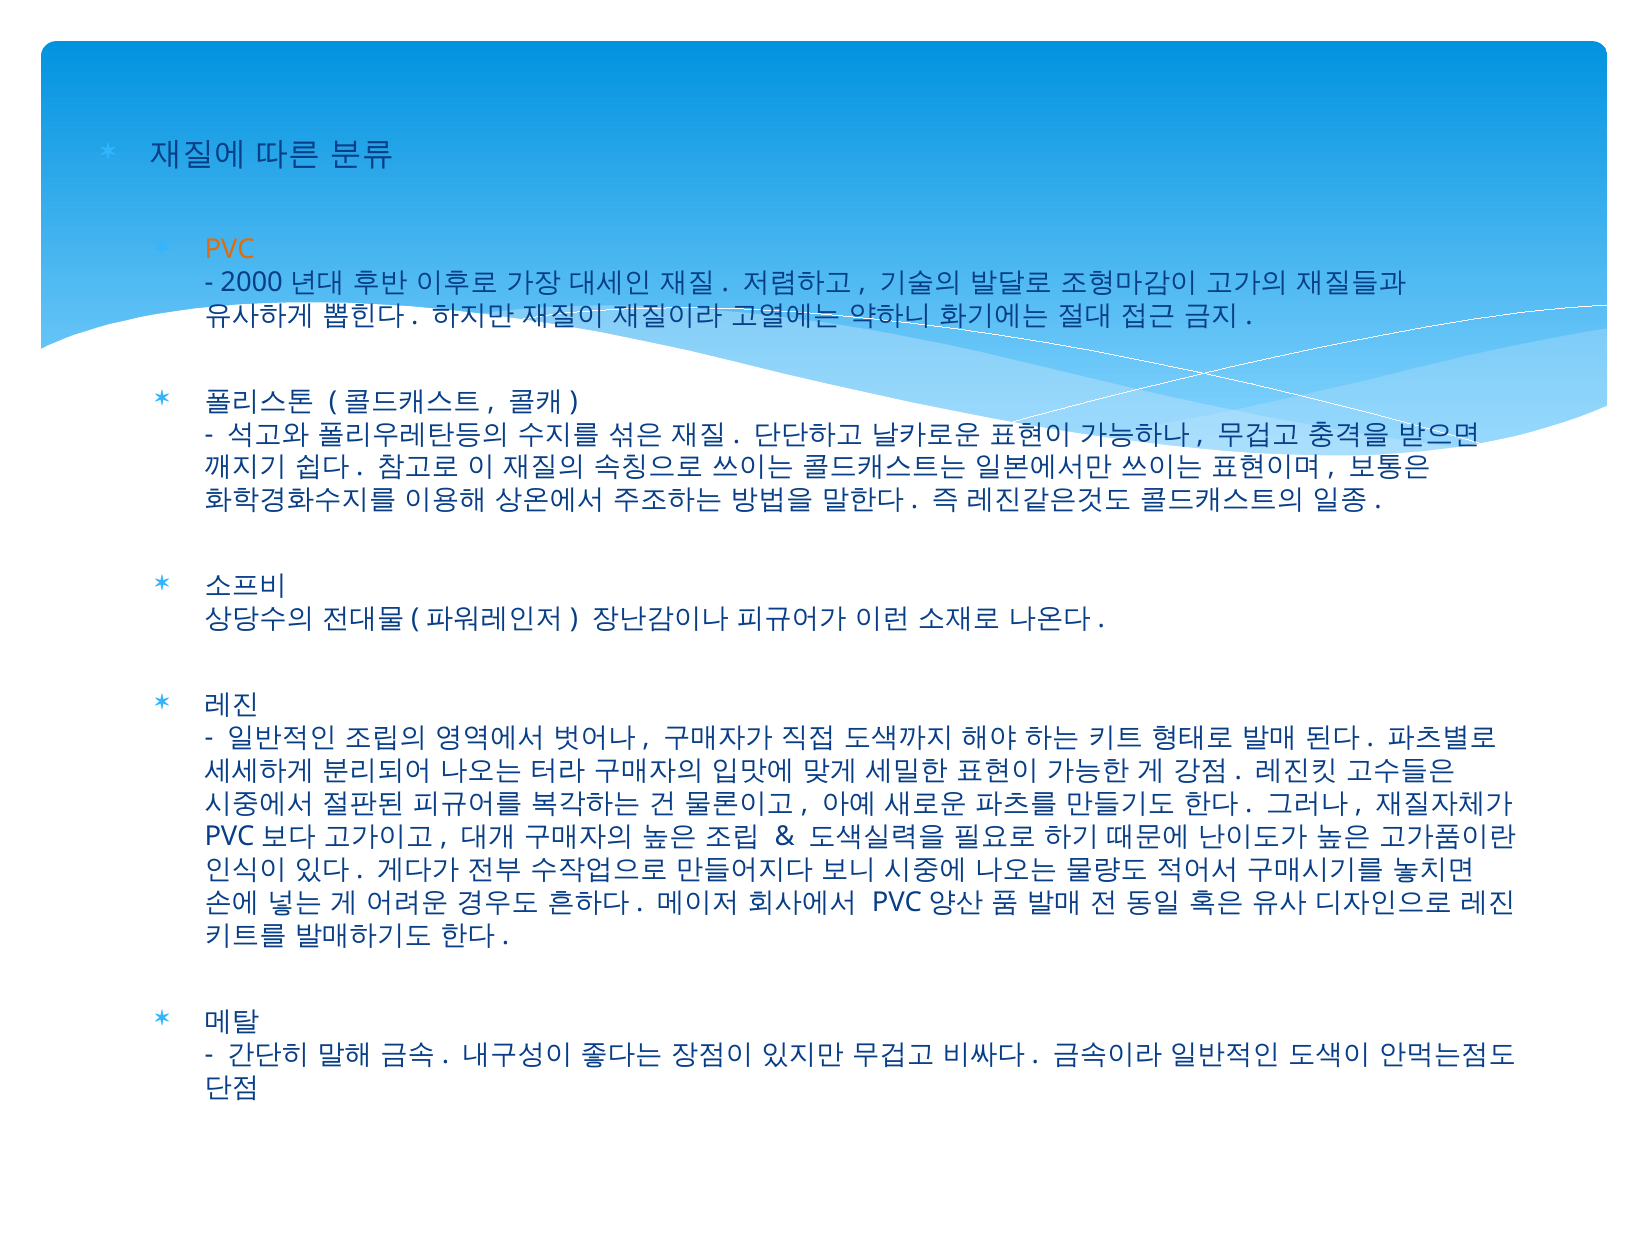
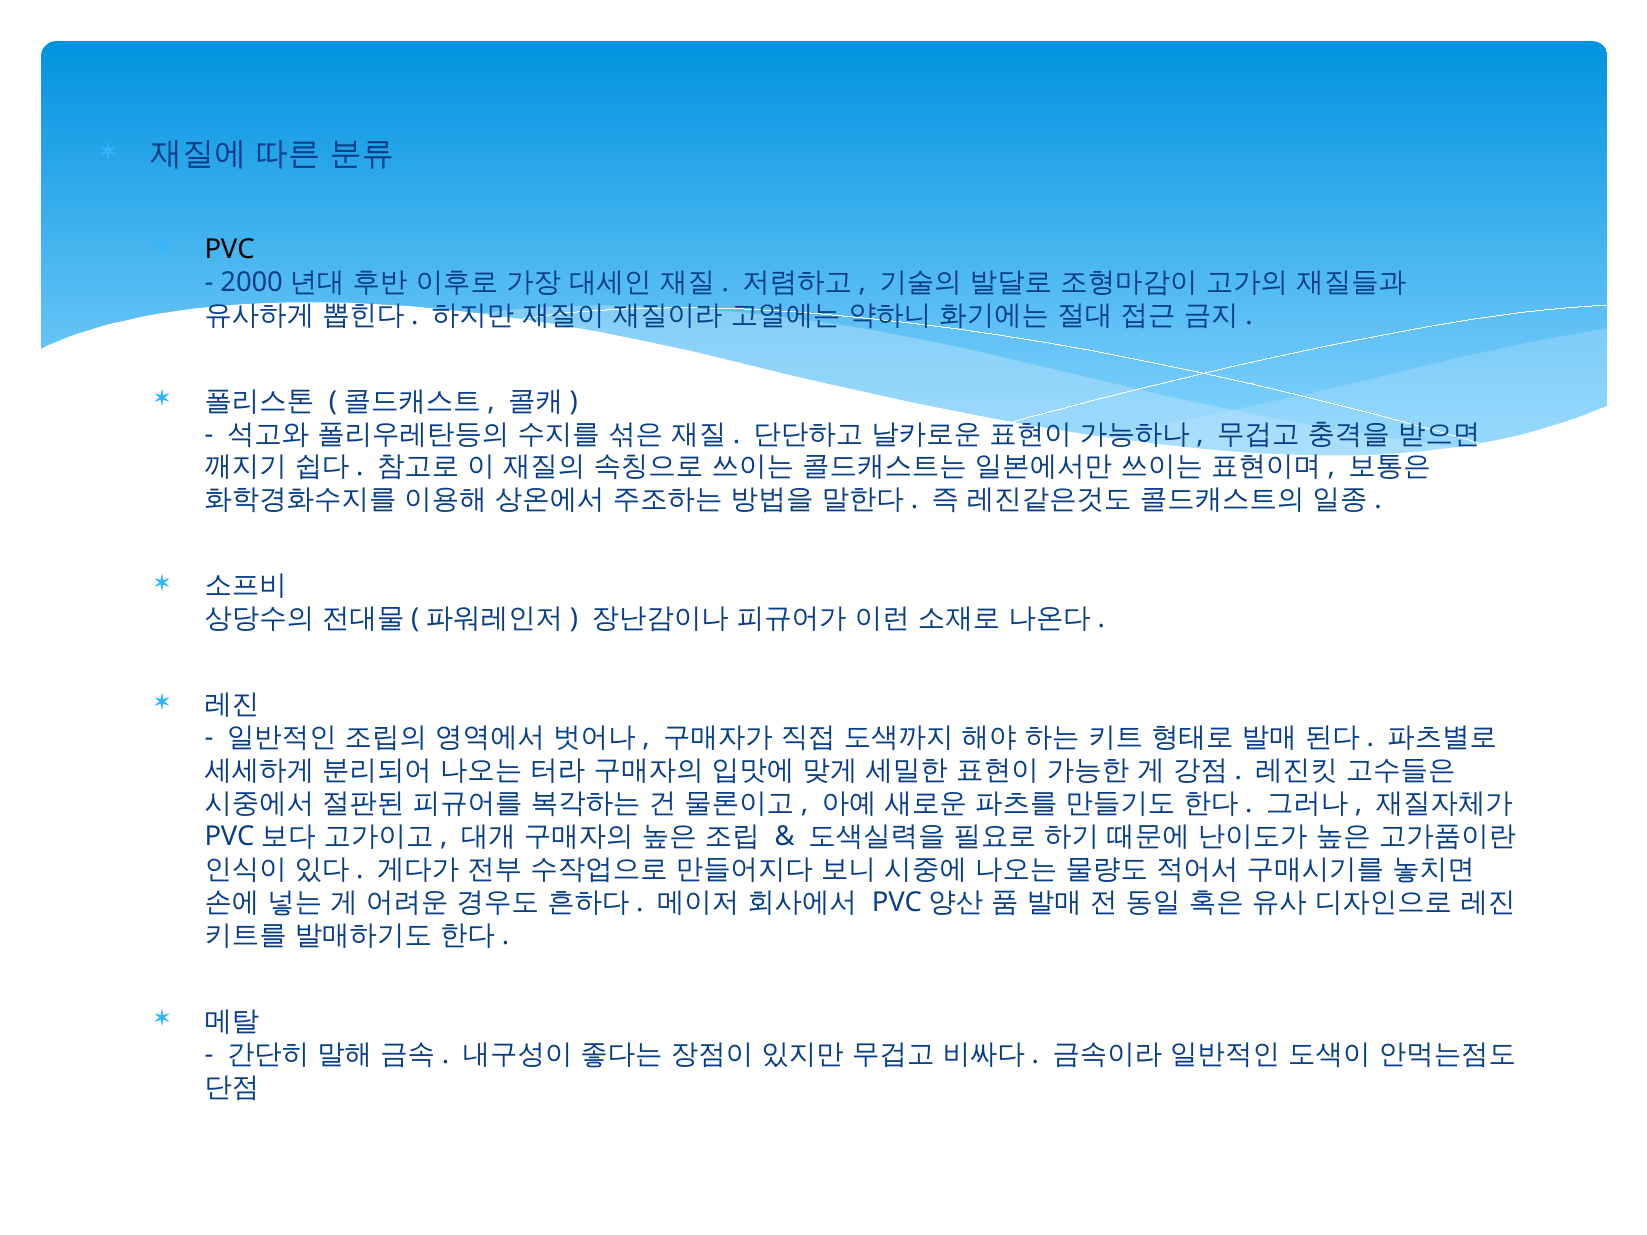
PVC colour: orange -> black (230, 249)
